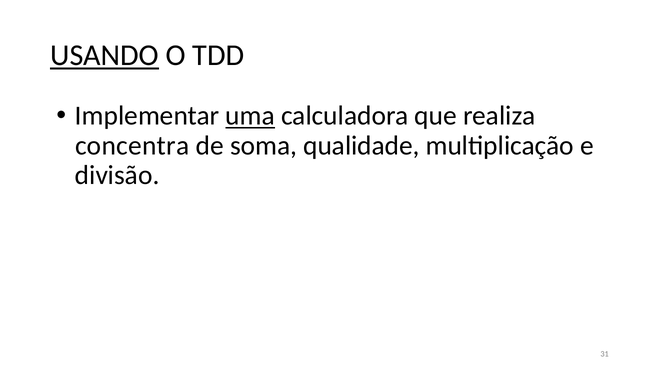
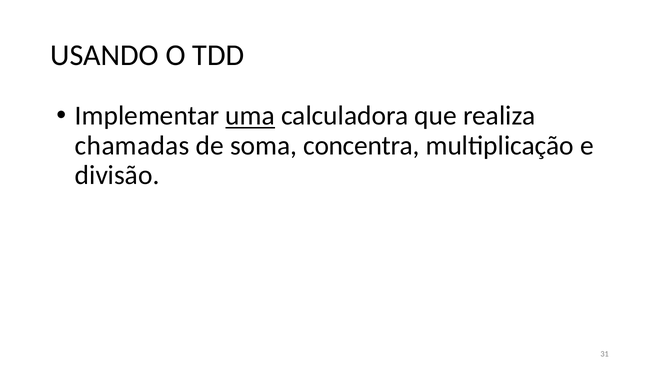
USANDO underline: present -> none (105, 55)
concentra: concentra -> chamadas (132, 145)
qualidade: qualidade -> concentra (362, 145)
